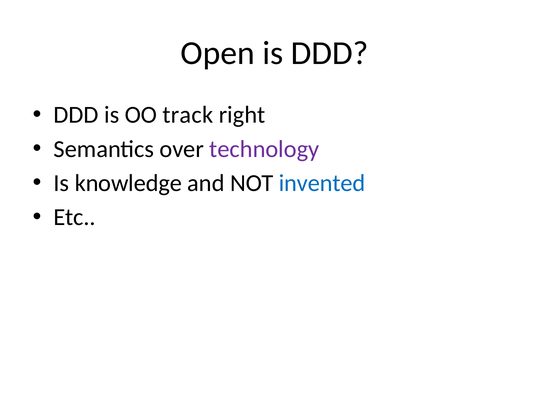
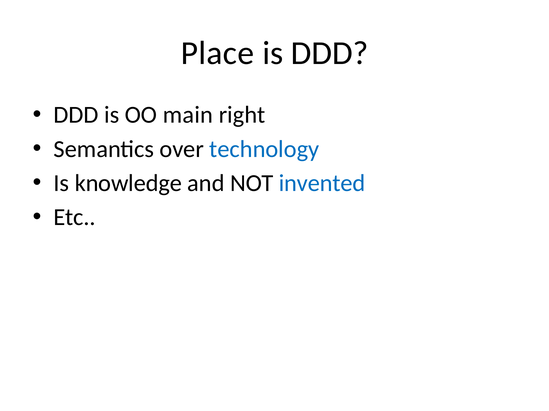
Open: Open -> Place (217, 53)
track: track -> main (188, 115)
technology colour: purple -> blue (264, 149)
